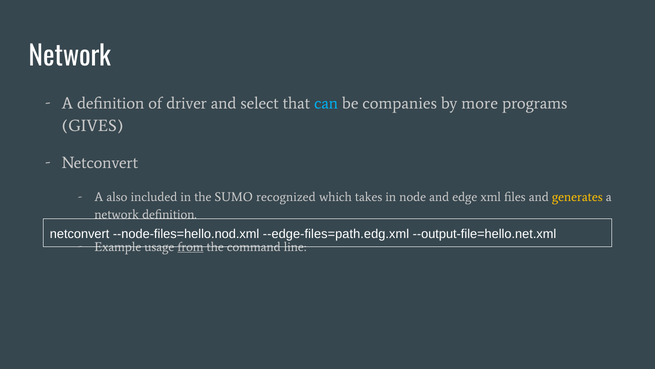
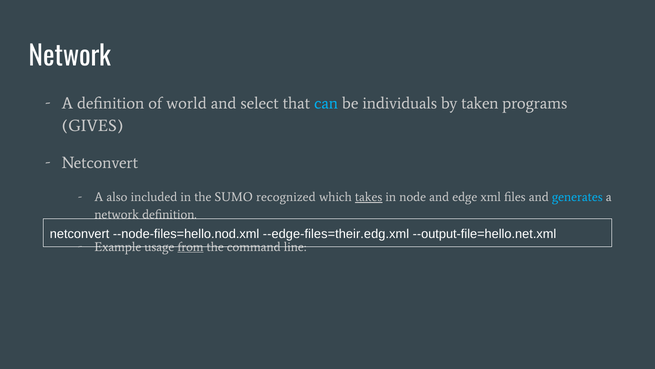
driver: driver -> world (186, 103)
companies: companies -> individuals (400, 103)
more: more -> taken (480, 103)
takes underline: none -> present (369, 197)
generates colour: yellow -> light blue (577, 197)
--edge-files=path.edg.xml: --edge-files=path.edg.xml -> --edge-files=their.edg.xml (336, 234)
